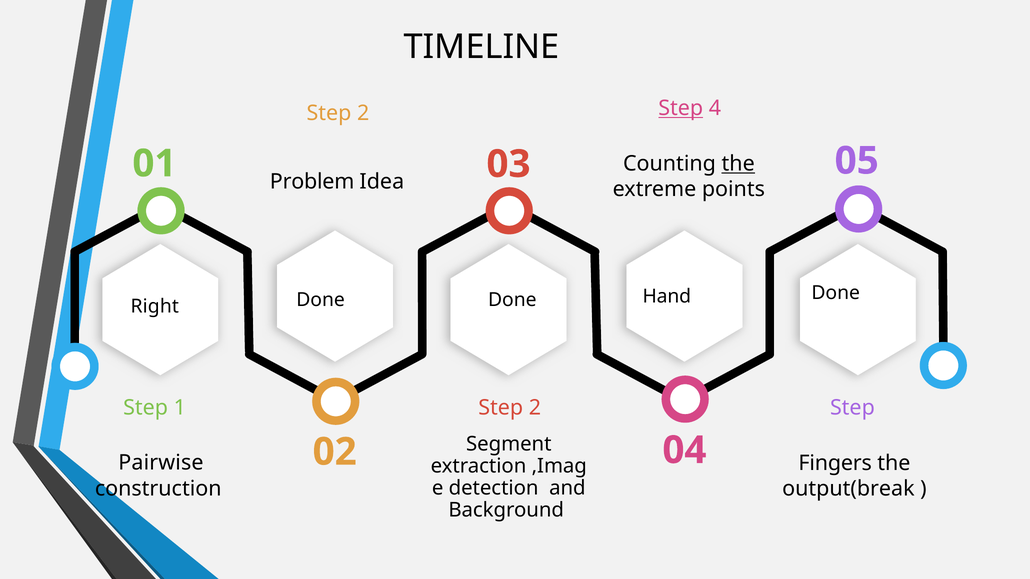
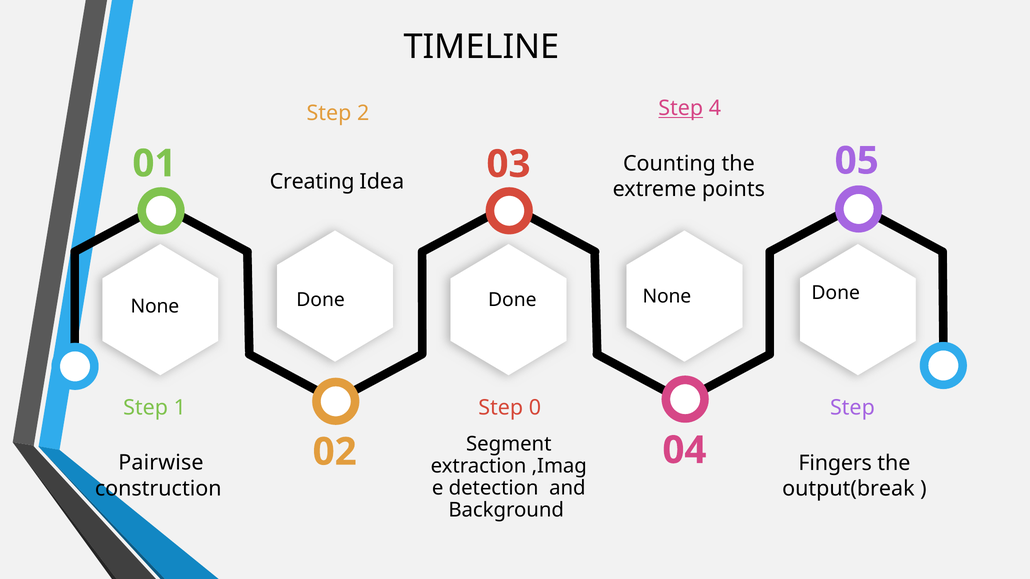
the underline: present -> none (738, 164)
Problem: Problem -> Creating (312, 182)
Hand: Hand -> None (667, 296)
Right: Right -> None (155, 306)
2: 2 -> 0 (535, 408)
